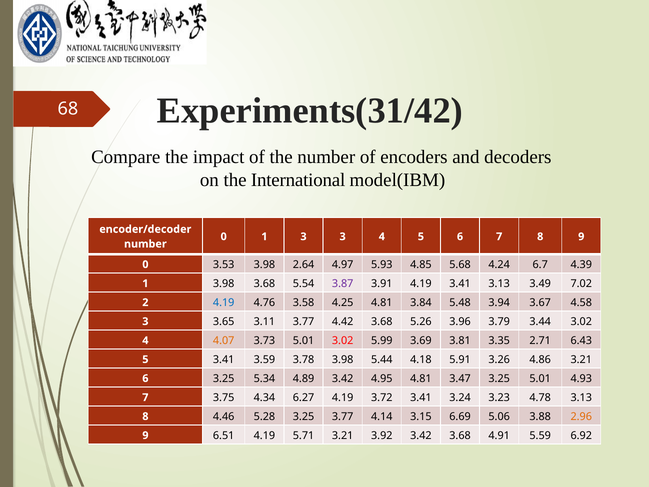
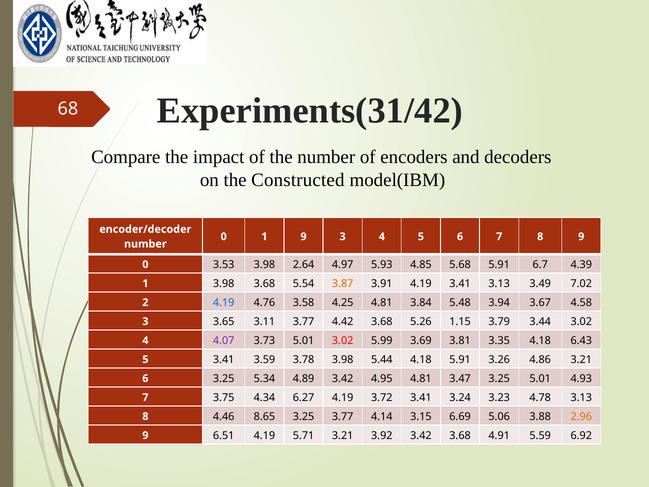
International: International -> Constructed (298, 180)
1 3: 3 -> 9 (304, 236)
5.68 4.24: 4.24 -> 5.91 (499, 264)
3.87 colour: purple -> orange (343, 283)
3.96: 3.96 -> 1.15 (460, 321)
4.07 colour: orange -> purple (224, 340)
3.35 2.71: 2.71 -> 4.18 (540, 340)
5.28: 5.28 -> 8.65 (264, 416)
